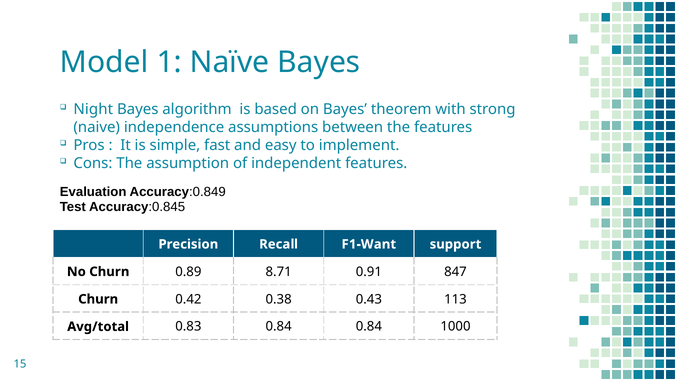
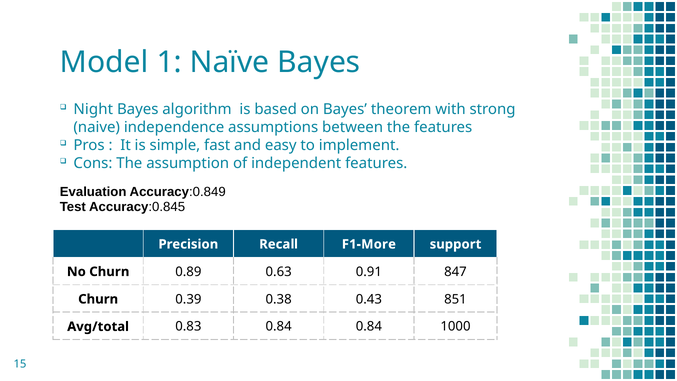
F1-Want: F1-Want -> F1-More (369, 244)
8.71: 8.71 -> 0.63 (279, 272)
0.42: 0.42 -> 0.39 (188, 299)
113: 113 -> 851 (455, 299)
